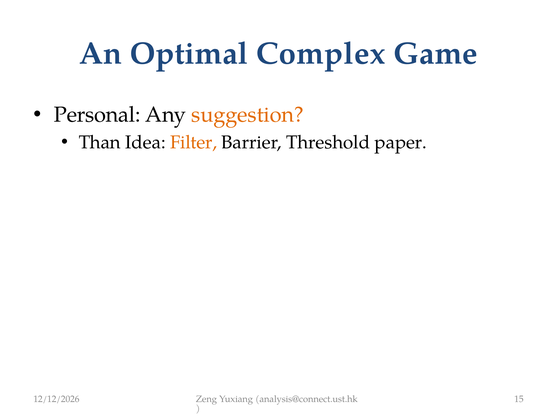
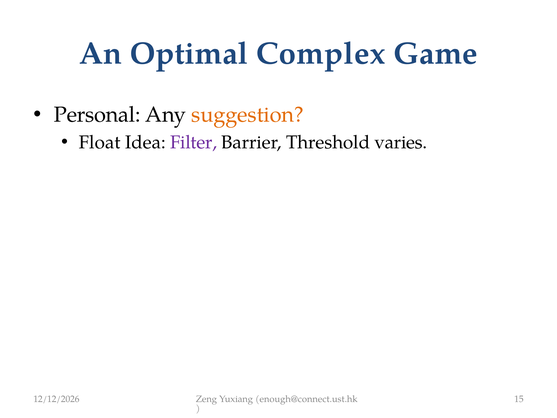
Than: Than -> Float (100, 142)
Filter colour: orange -> purple (194, 142)
paper: paper -> varies (401, 142)
analysis@connect.ust.hk: analysis@connect.ust.hk -> enough@connect.ust.hk (306, 399)
